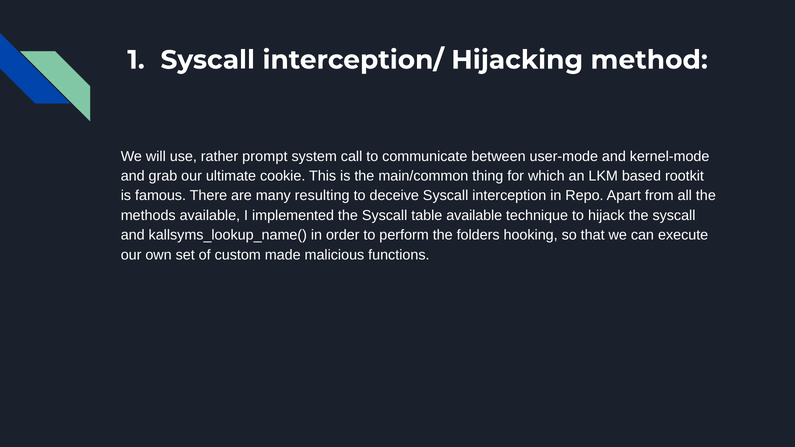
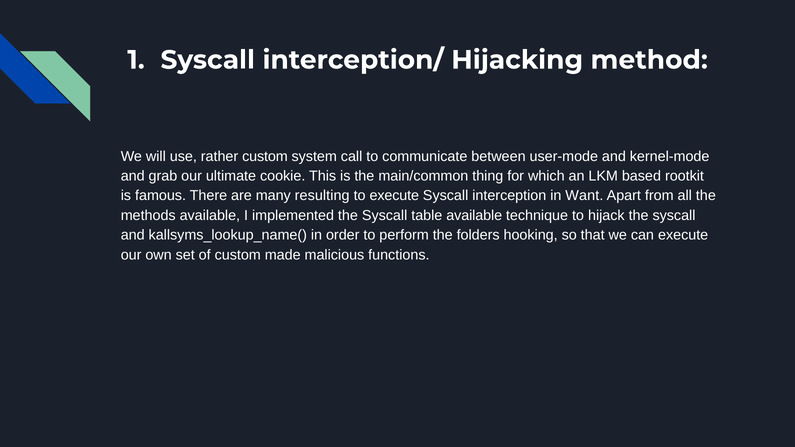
rather prompt: prompt -> custom (265, 156)
to deceive: deceive -> execute (394, 196)
Repo: Repo -> Want (584, 196)
